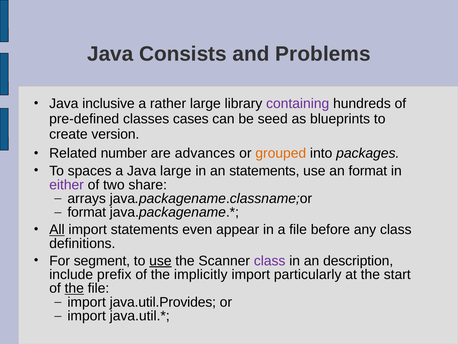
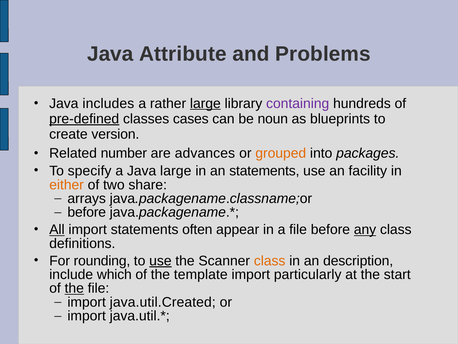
Consists: Consists -> Attribute (183, 54)
inclusive: inclusive -> includes (108, 103)
large underline: none -> present (205, 103)
pre-defined underline: none -> present (84, 119)
seed: seed -> noun (273, 119)
spaces: spaces -> specify (90, 171)
an format: format -> facility (368, 171)
either colour: purple -> orange (67, 185)
format: format -> before (87, 212)
even: even -> often (197, 229)
any underline: none -> present (365, 229)
segment: segment -> rounding (102, 260)
class colour: purple -> orange (270, 260)
prefix: prefix -> which (114, 274)
implicitly: implicitly -> template (201, 274)
java.util.Provides: java.util.Provides -> java.util.Created (163, 302)
